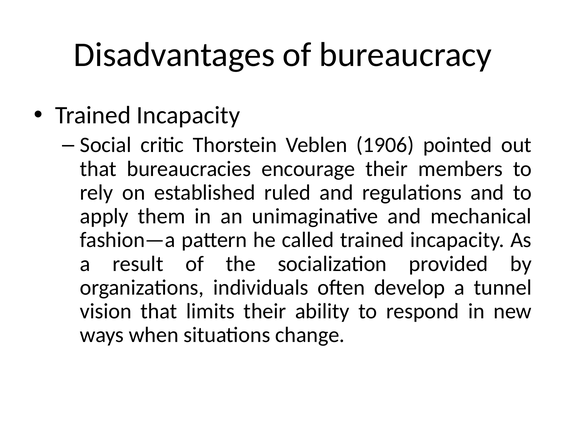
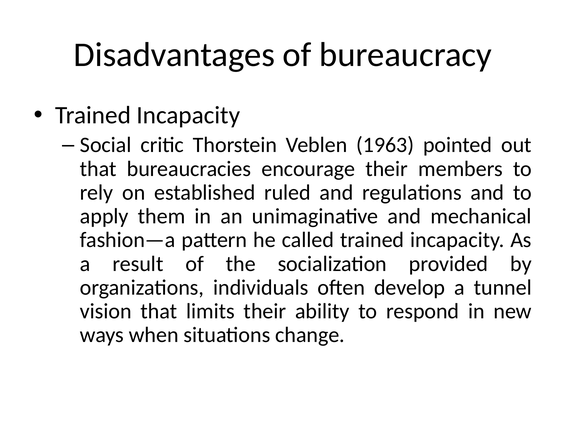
1906: 1906 -> 1963 (385, 145)
